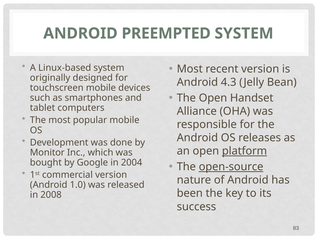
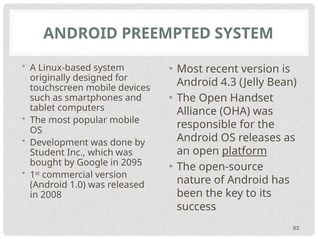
Monitor: Monitor -> Student (47, 152)
2004: 2004 -> 2095 (132, 162)
open-source underline: present -> none (231, 166)
